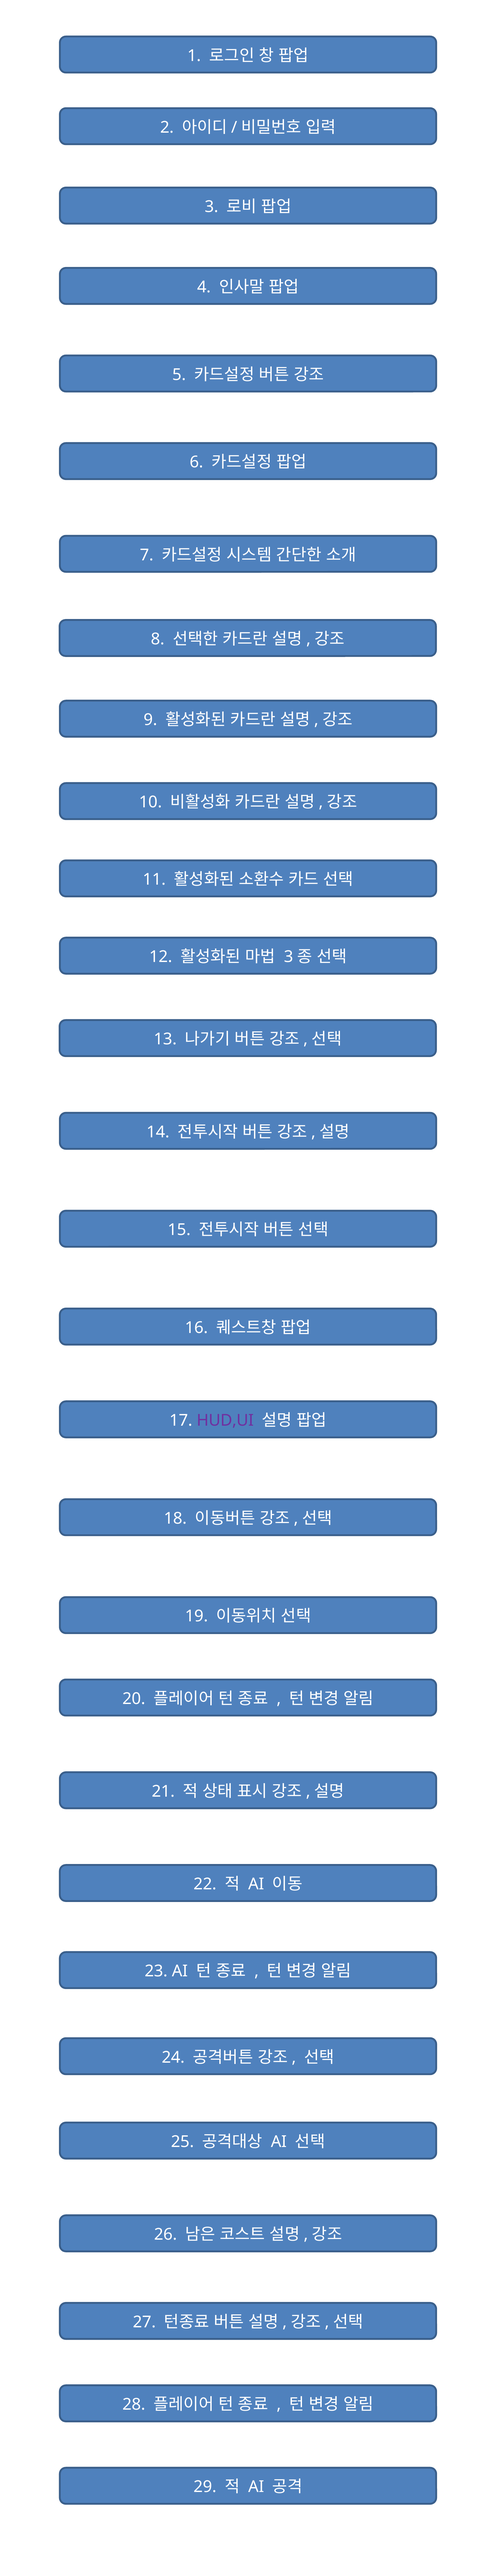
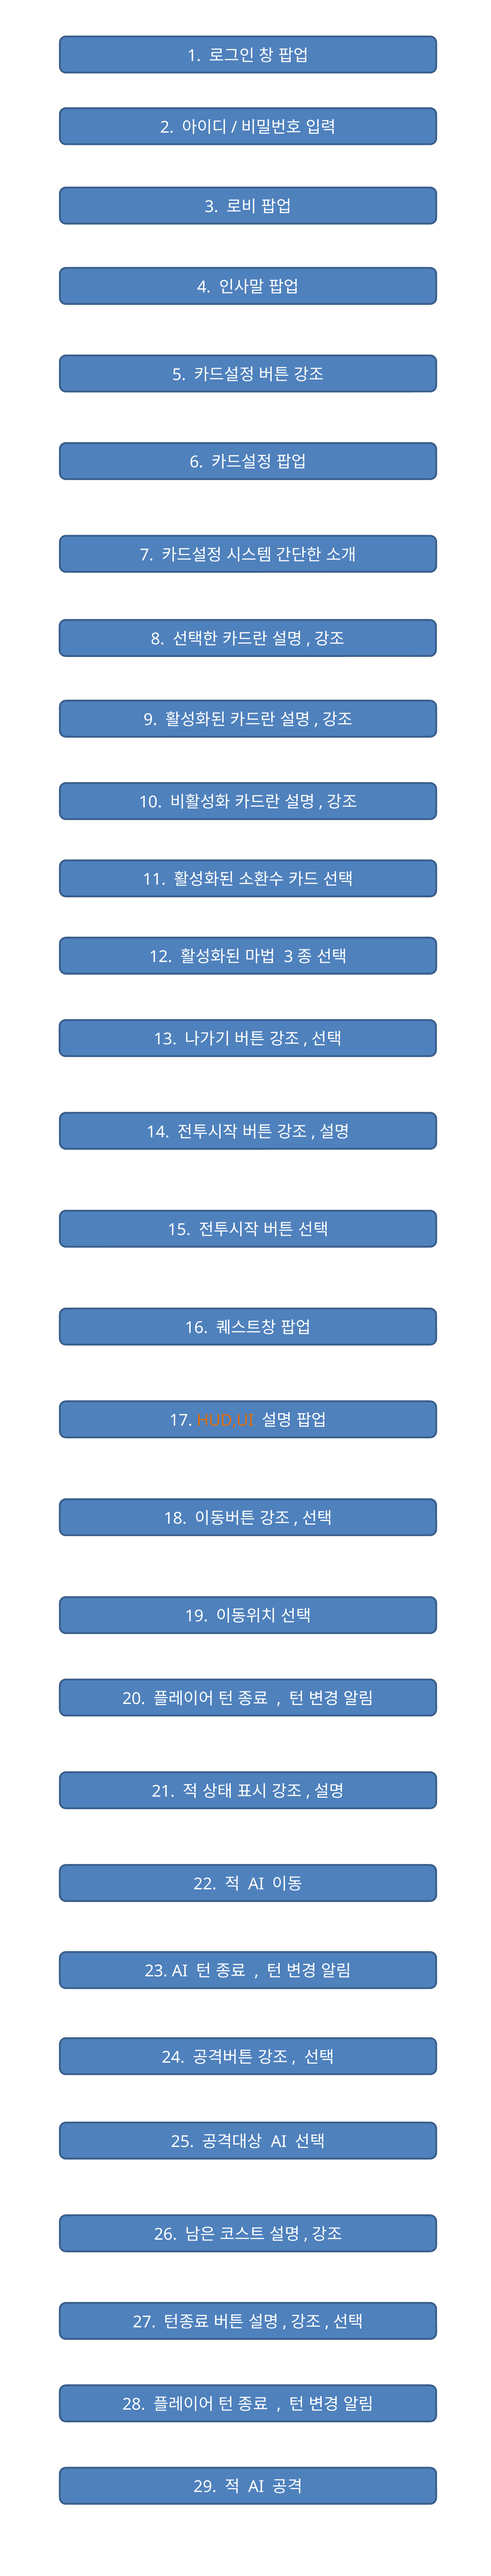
HUD,UI colour: purple -> orange (225, 1421)
